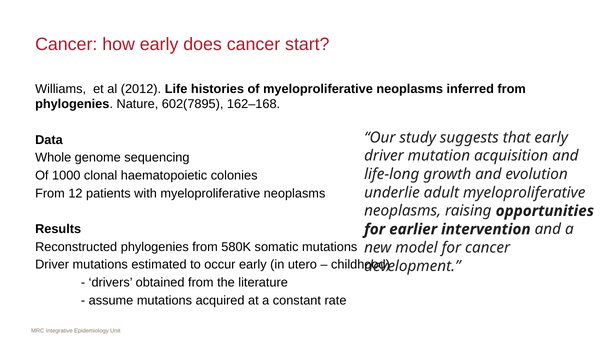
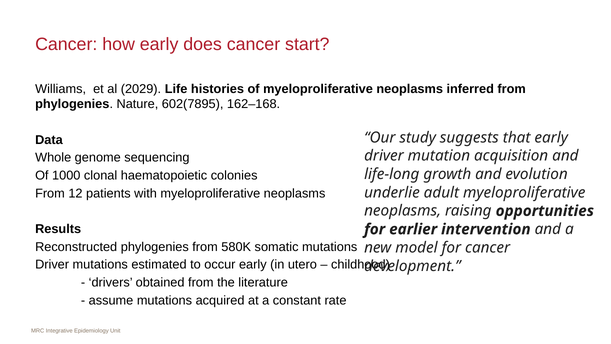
2012: 2012 -> 2029 (141, 89)
